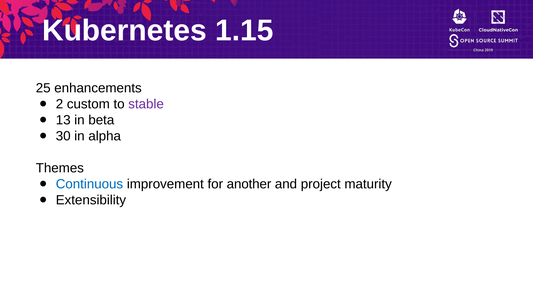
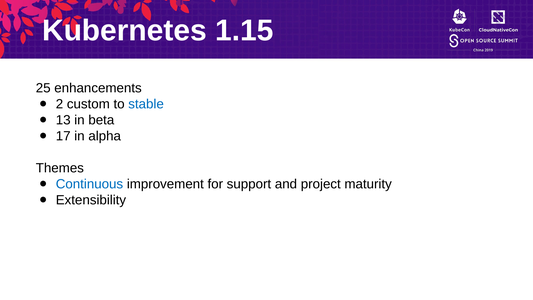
stable colour: purple -> blue (146, 104)
30: 30 -> 17 (63, 136)
another: another -> support (249, 184)
